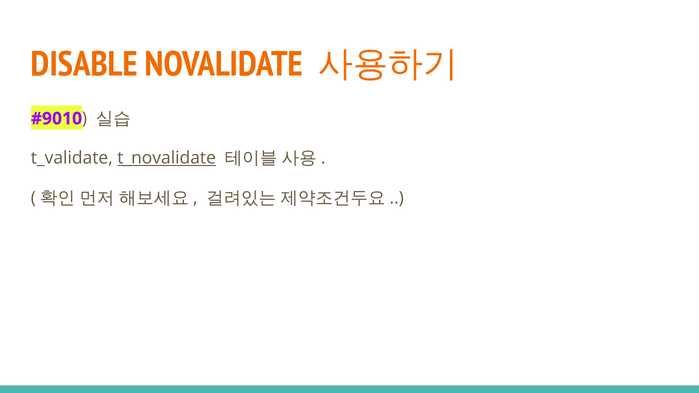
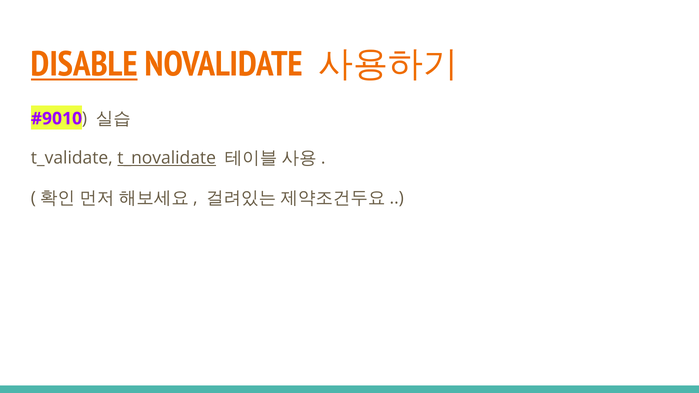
DISABLE underline: none -> present (84, 64)
